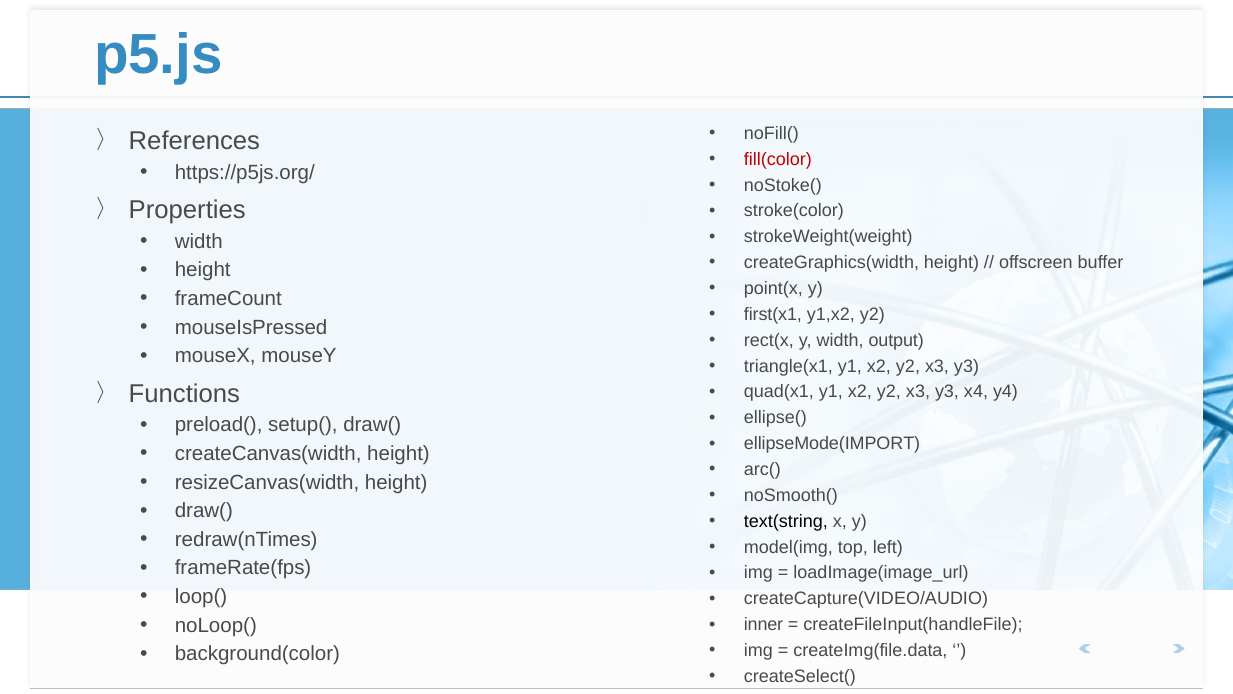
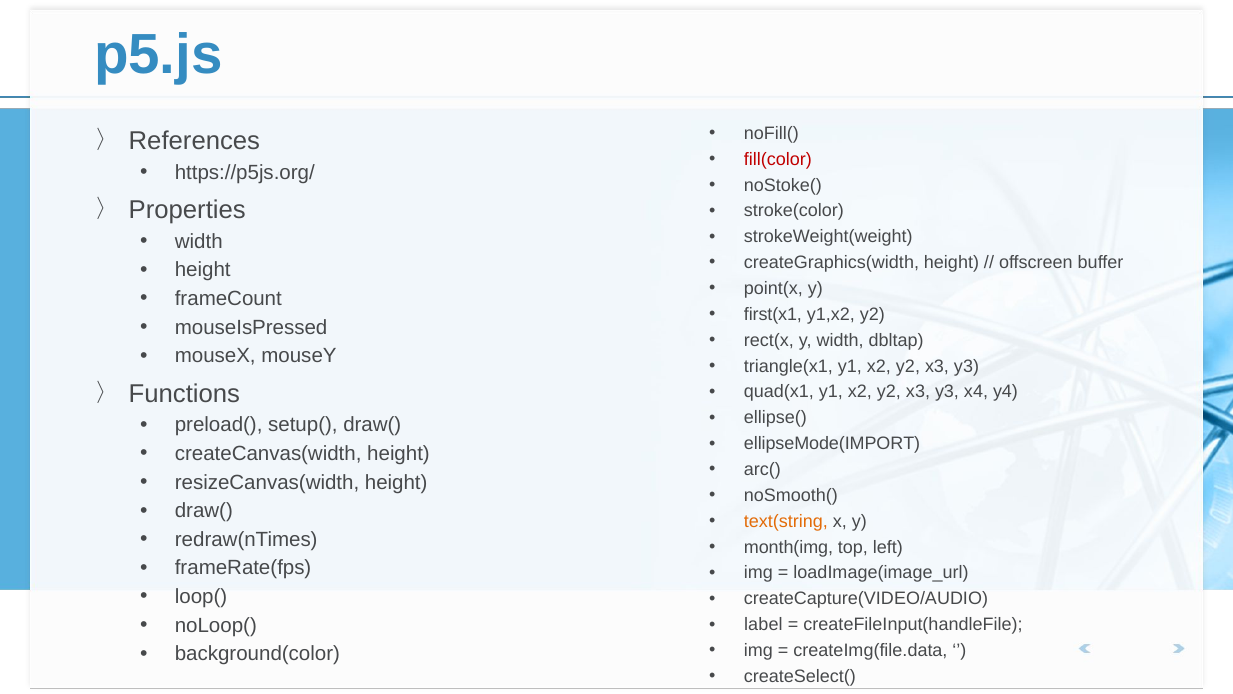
output: output -> dbltap (896, 340)
text(string colour: black -> orange (786, 521)
model(img: model(img -> month(img (788, 547)
inner: inner -> label (763, 624)
